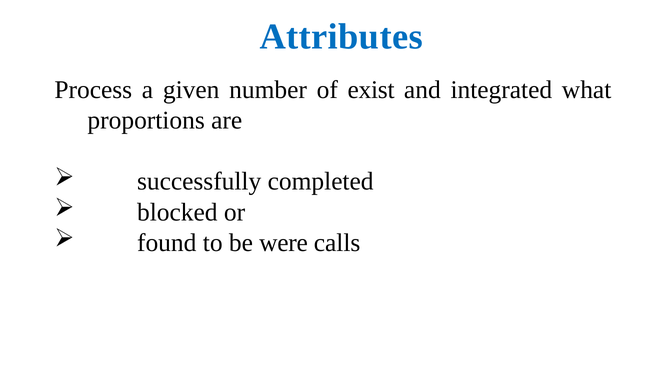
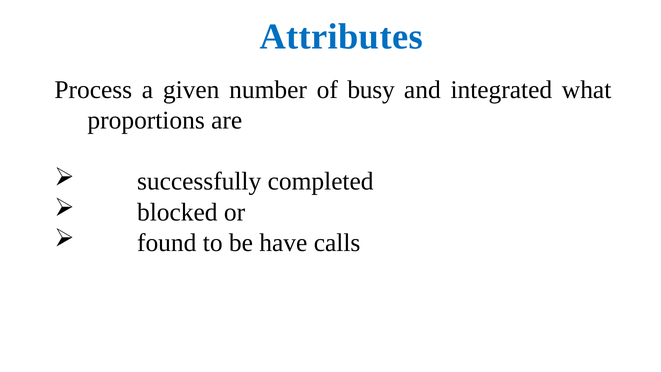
exist: exist -> busy (371, 90)
were: were -> have (283, 243)
